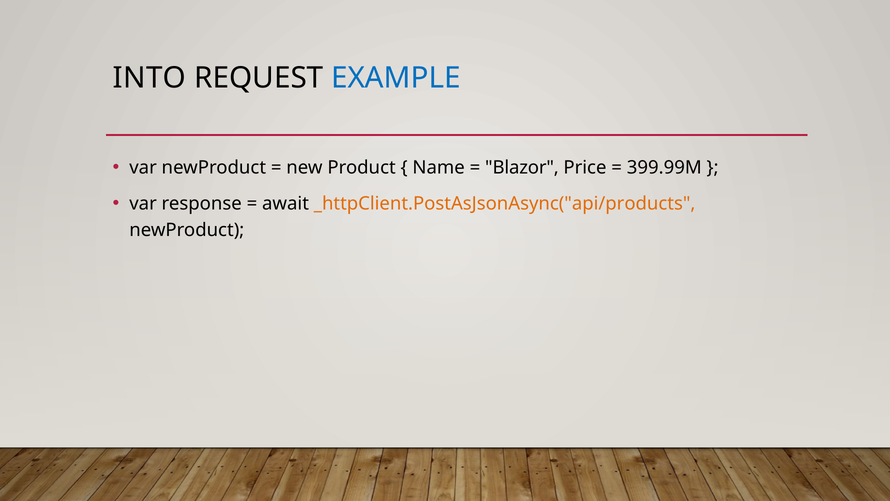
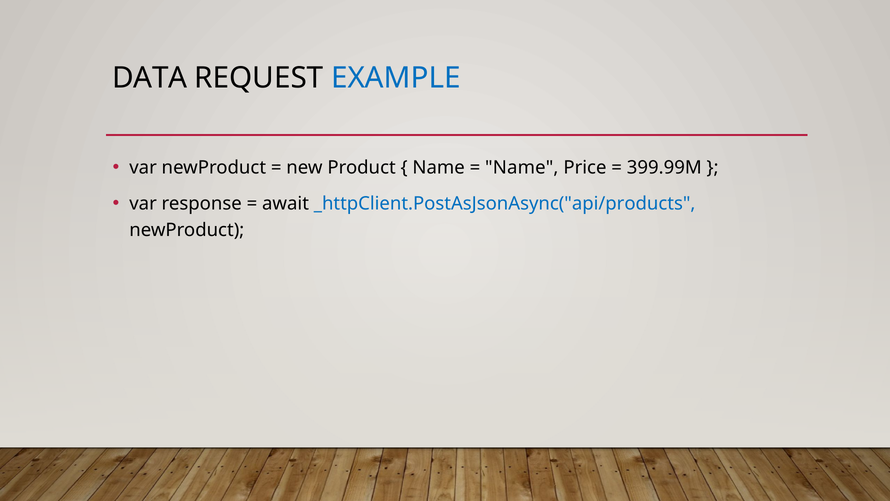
INTO: INTO -> DATA (150, 78)
Blazor: Blazor -> Name (522, 167)
_httpClient.PostAsJsonAsync("api/products colour: orange -> blue (505, 203)
